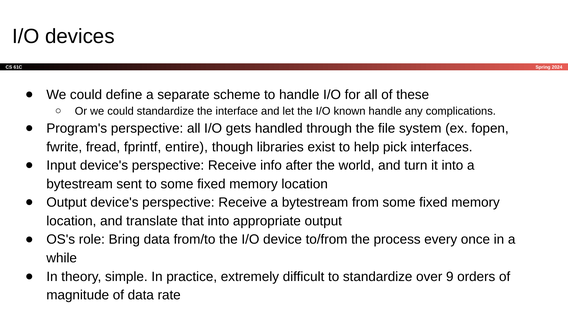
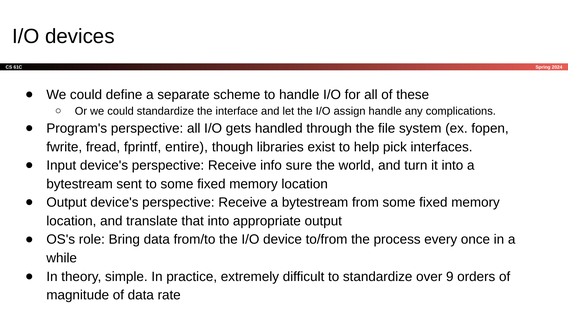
known: known -> assign (350, 111)
after: after -> sure (299, 165)
